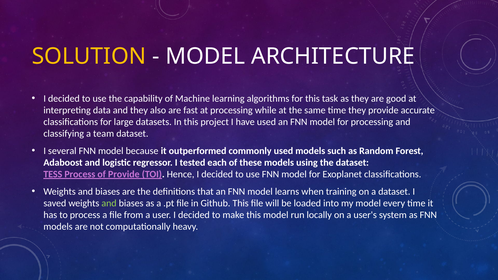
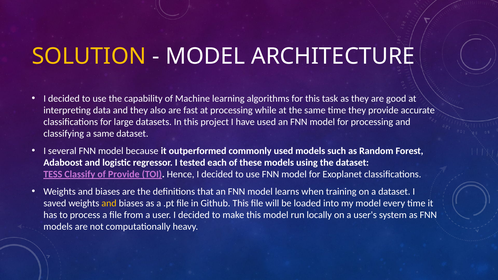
a team: team -> same (104, 134)
TESS Process: Process -> Classify (80, 174)
and colour: light green -> yellow (109, 203)
